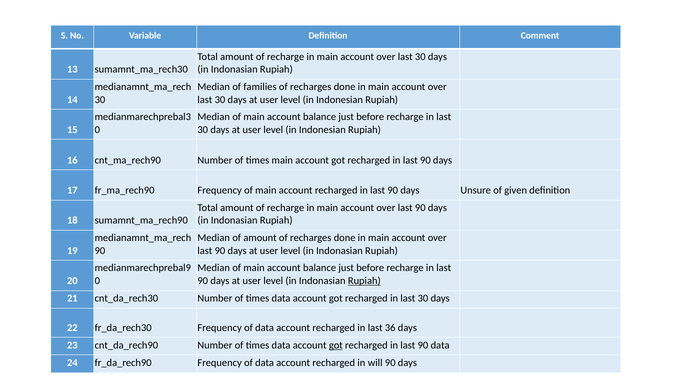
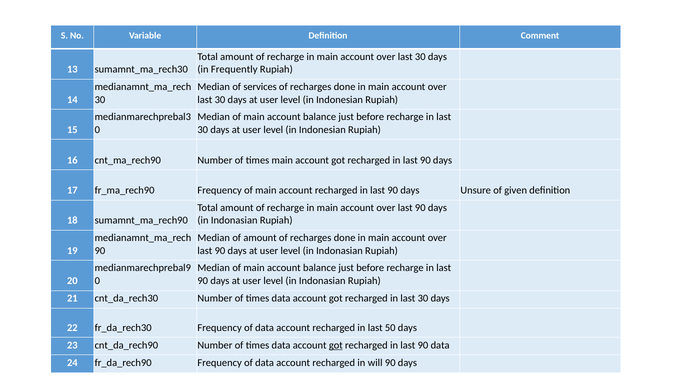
Indonasian: Indonasian -> Frequently (234, 69)
families: families -> services (260, 87)
Rupiah underline: present -> none (364, 281)
36: 36 -> 50 (390, 328)
